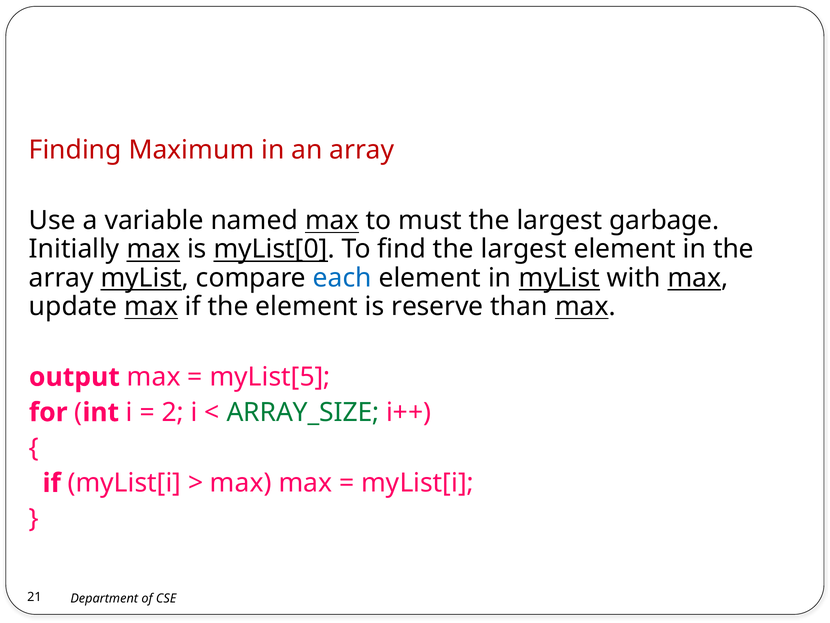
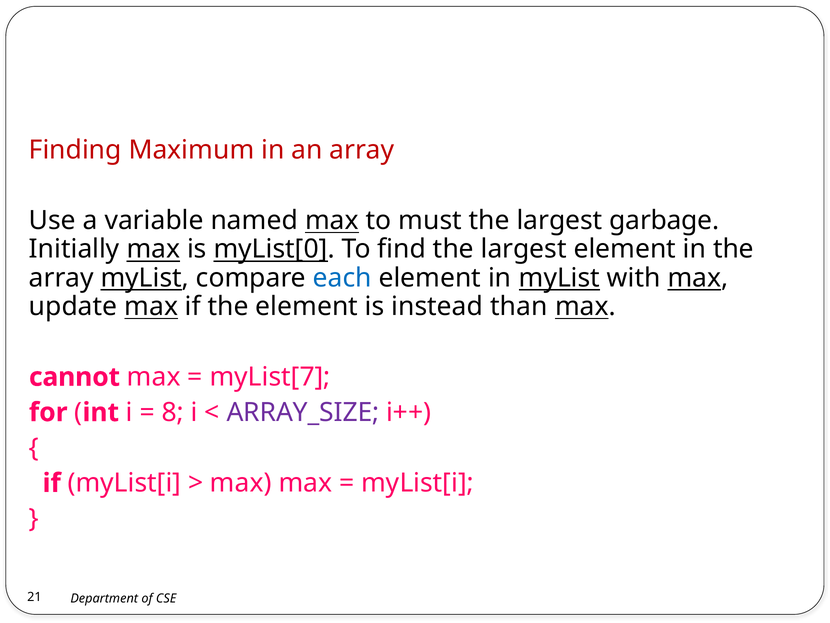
reserve: reserve -> instead (437, 306)
output: output -> cannot (74, 377)
myList[5: myList[5 -> myList[7 (270, 377)
2: 2 -> 8 (173, 412)
ARRAY_SIZE colour: green -> purple (303, 412)
